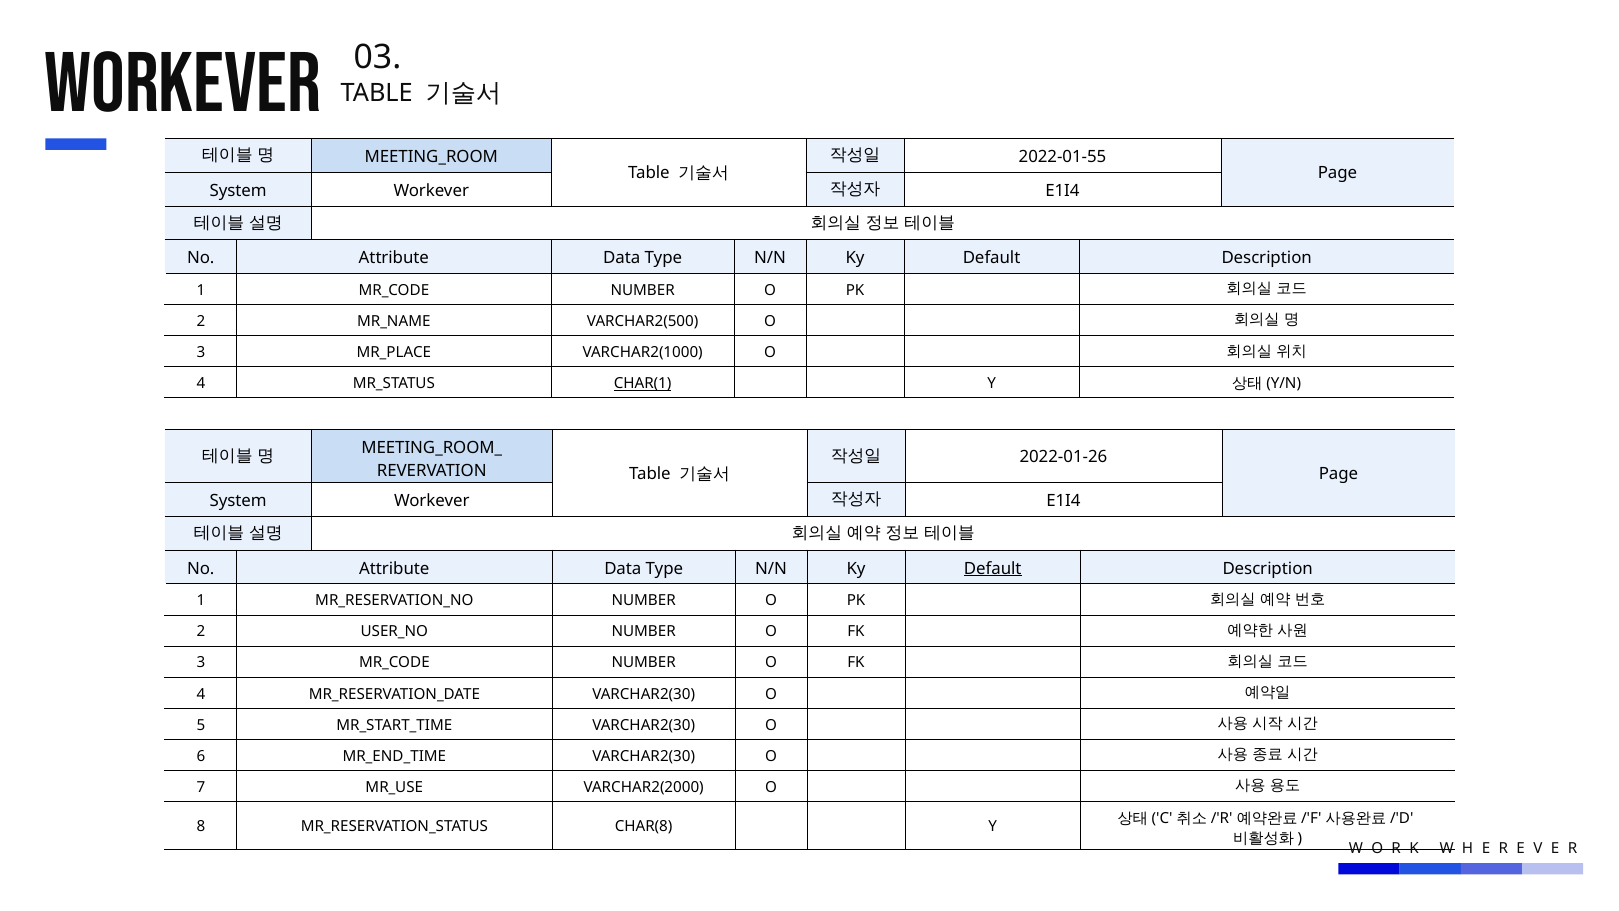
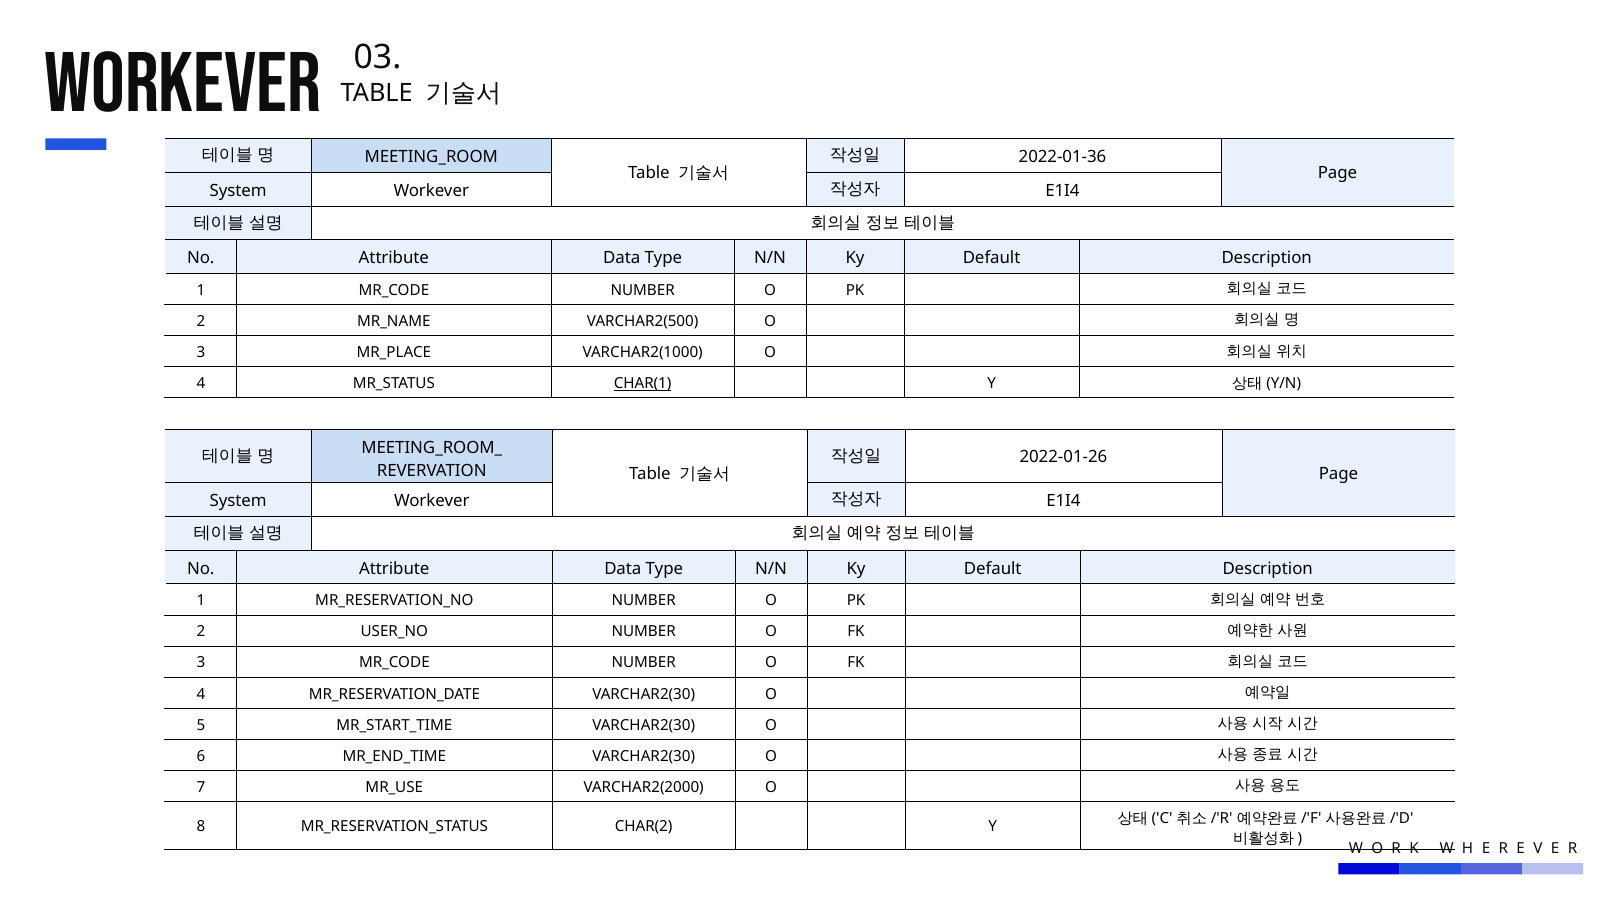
2022-01-55: 2022-01-55 -> 2022-01-36 (1062, 157)
Default underline: present -> none (993, 568)
CHAR(8: CHAR(8 -> CHAR(2 (644, 826)
